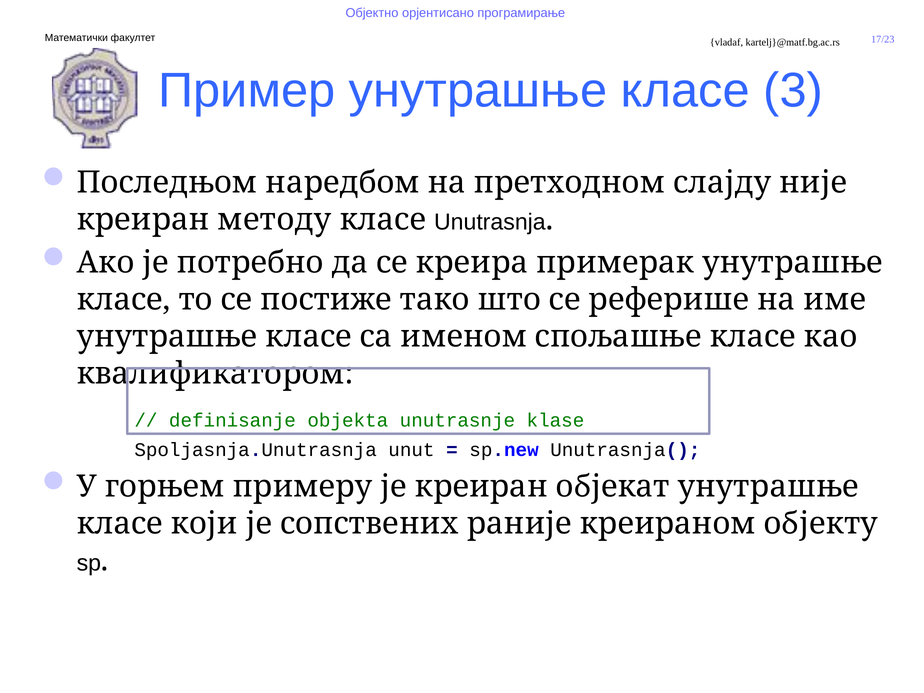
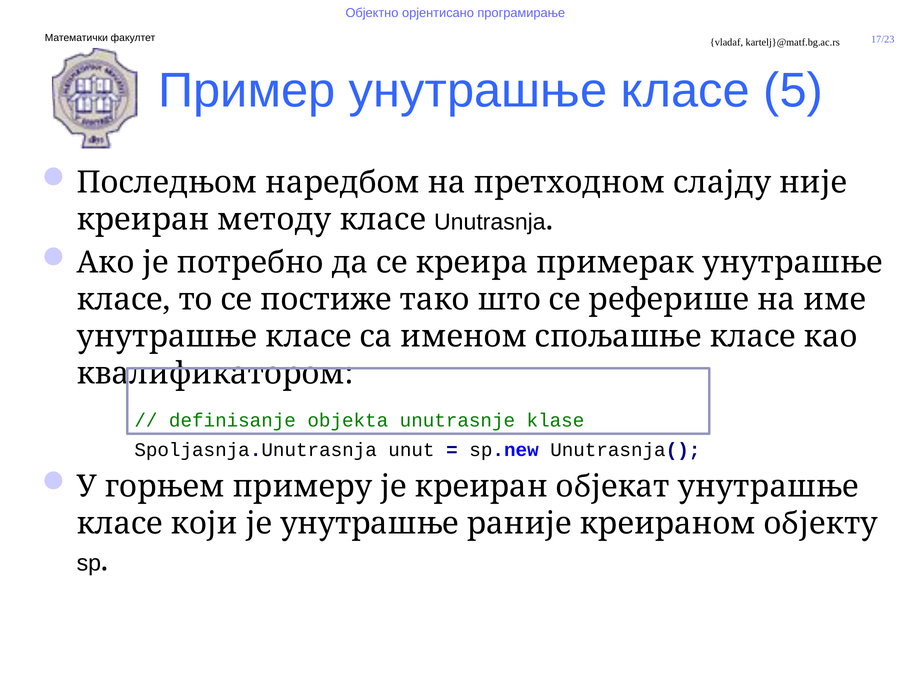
3: 3 -> 5 (793, 90)
је сопствених: сопствених -> унутрашње (369, 524)
